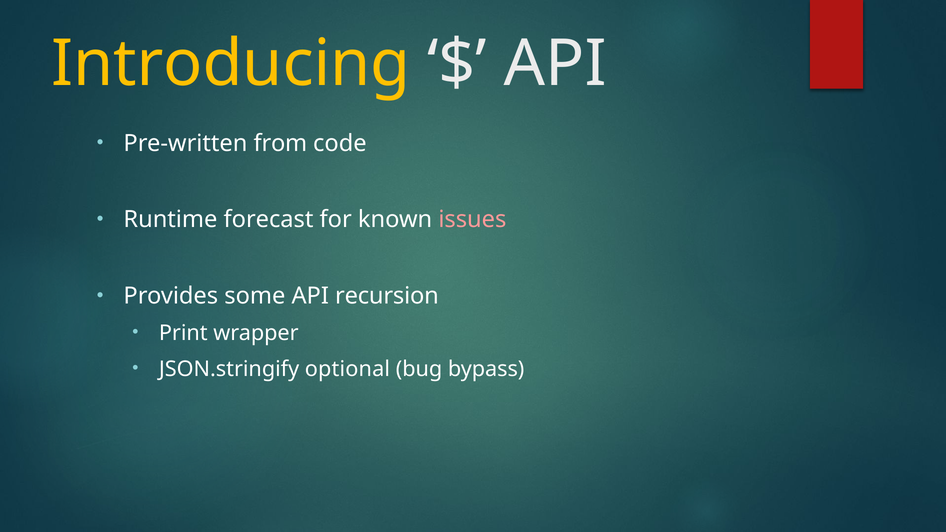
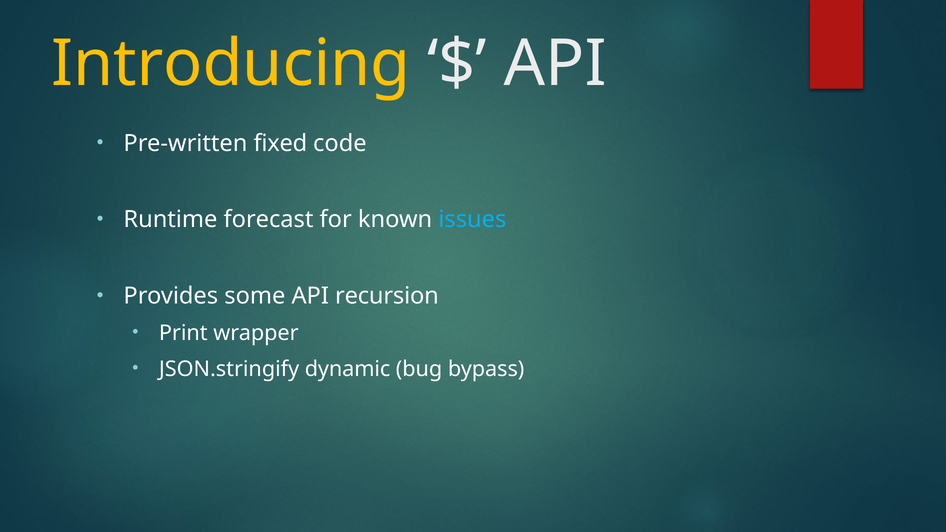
from: from -> fixed (280, 143)
issues colour: pink -> light blue (472, 220)
optional: optional -> dynamic (348, 369)
